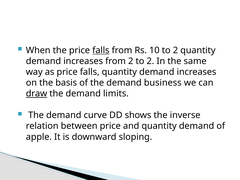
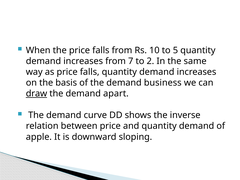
falls underline: present -> none (101, 50)
10 to 2: 2 -> 5 (175, 50)
from 2: 2 -> 7 (131, 61)
limits: limits -> apart (116, 94)
